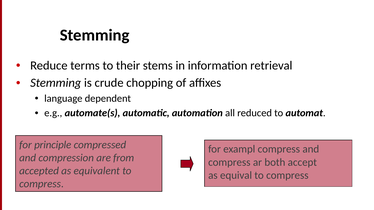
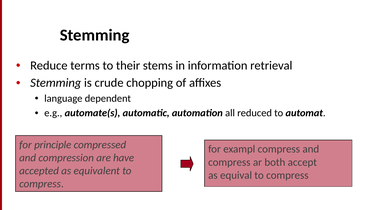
from: from -> have (124, 158)
